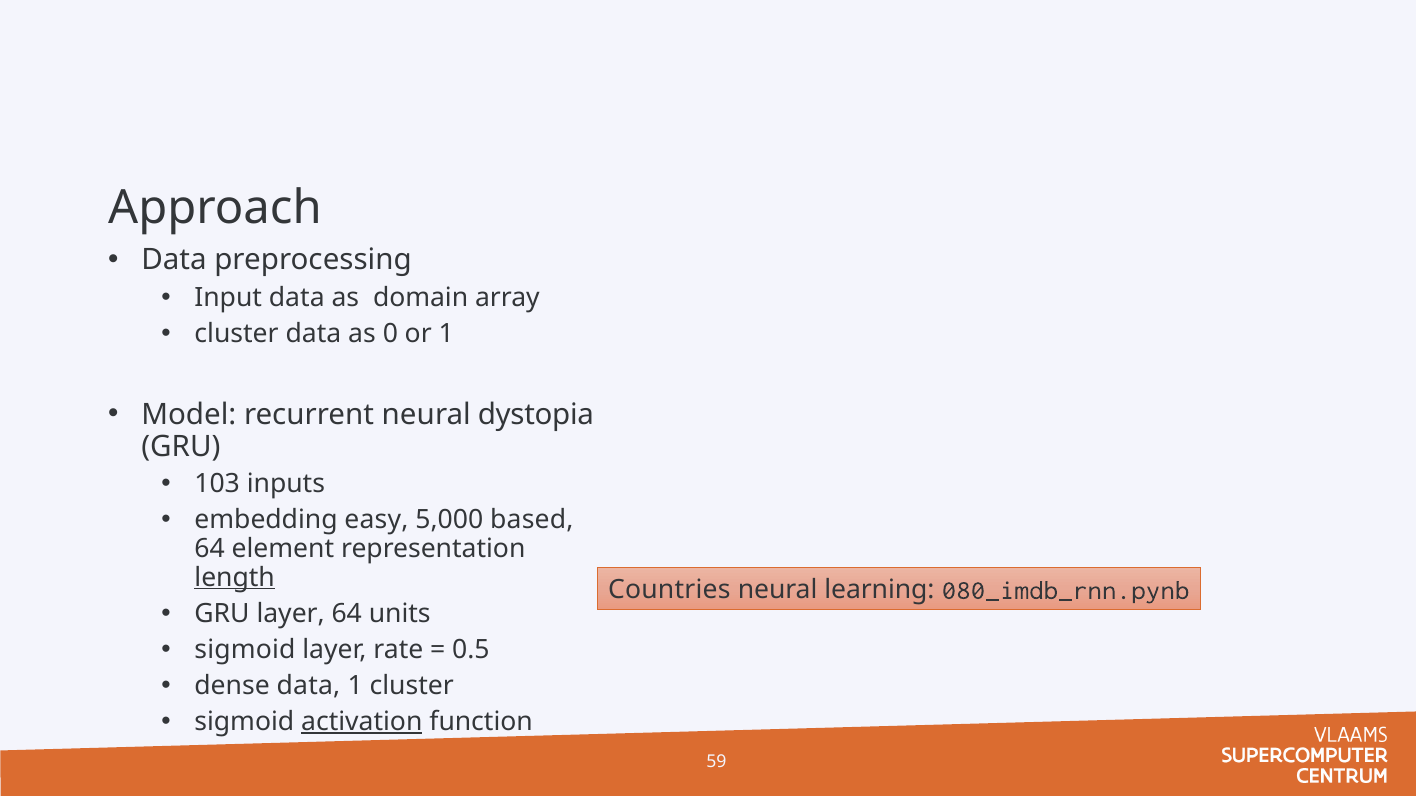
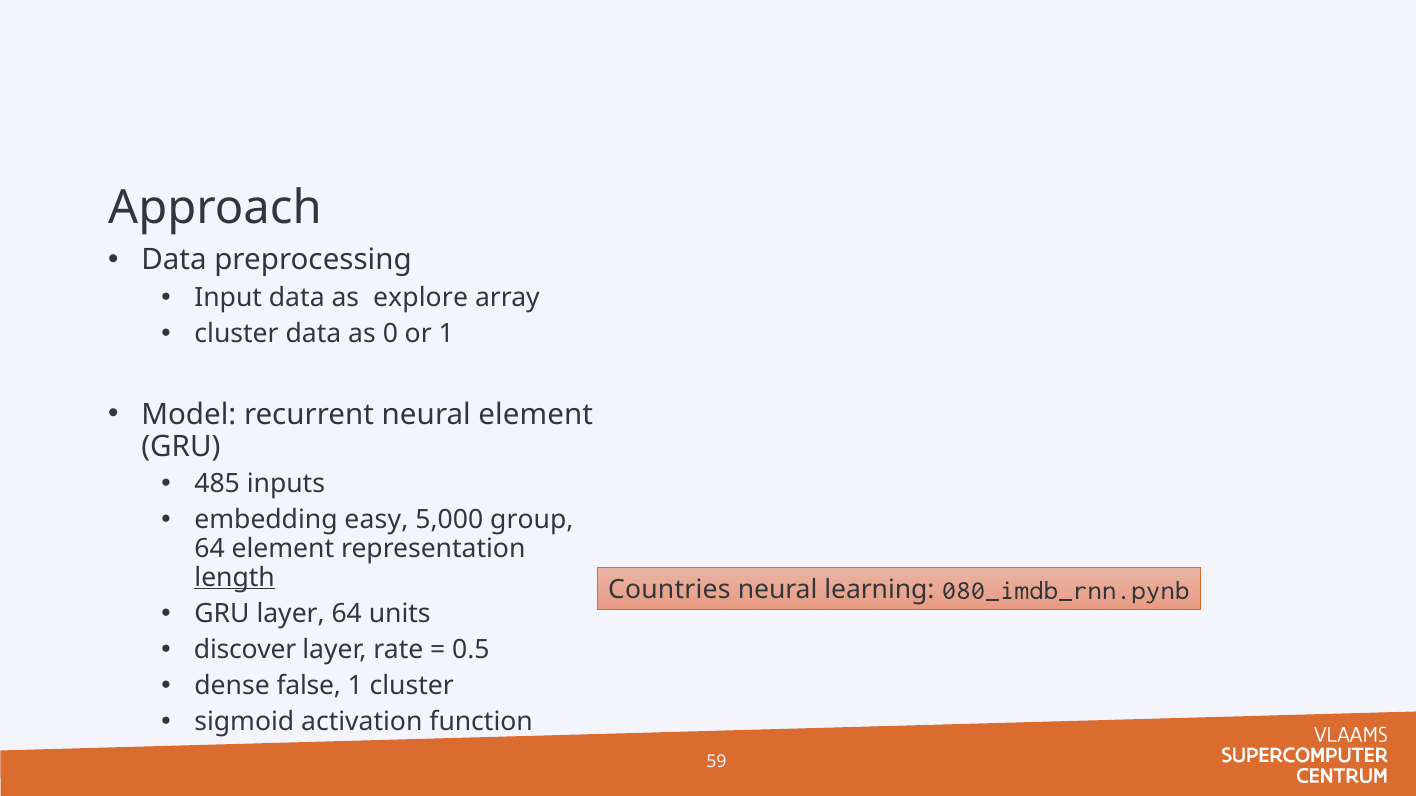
domain: domain -> explore (421, 298)
neural dystopia: dystopia -> element (536, 415)
103: 103 -> 485 (217, 484)
based: based -> group (532, 520)
sigmoid: sigmoid -> discover (245, 650)
dense data: data -> false (309, 686)
activation underline: present -> none (362, 722)
